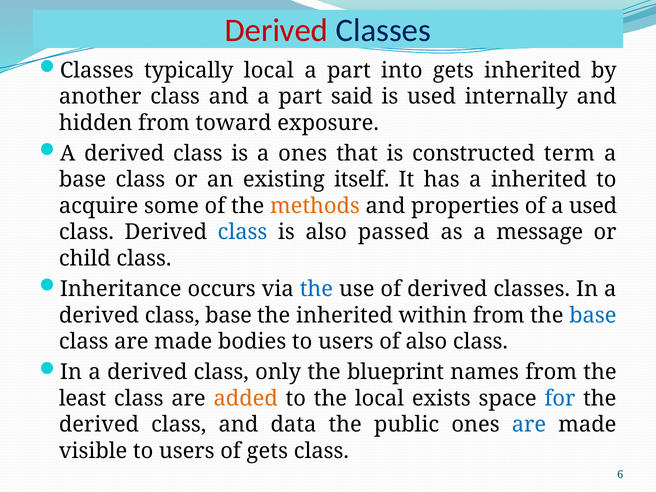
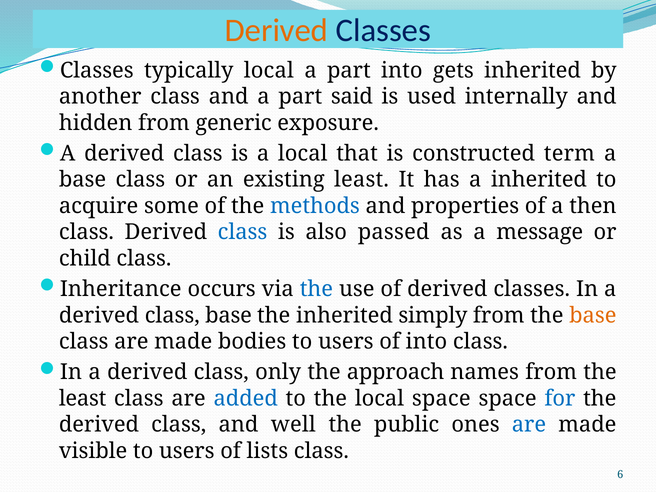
Derived colour: red -> orange (276, 31)
toward: toward -> generic (234, 123)
a ones: ones -> local (303, 154)
existing itself: itself -> least (362, 180)
methods colour: orange -> blue (315, 206)
a used: used -> then (593, 206)
within: within -> simply (433, 315)
base colour: blue -> orange (593, 315)
of also: also -> into (426, 342)
blueprint: blueprint -> approach (396, 372)
added colour: orange -> blue (246, 398)
local exists: exists -> space (441, 398)
data: data -> well (293, 425)
of gets: gets -> lists (267, 451)
